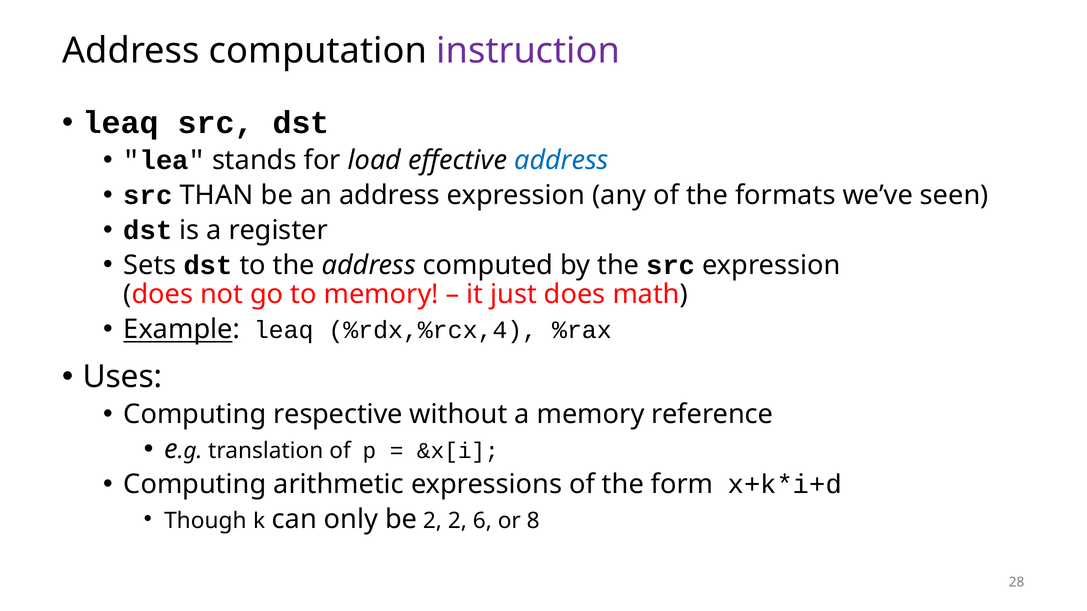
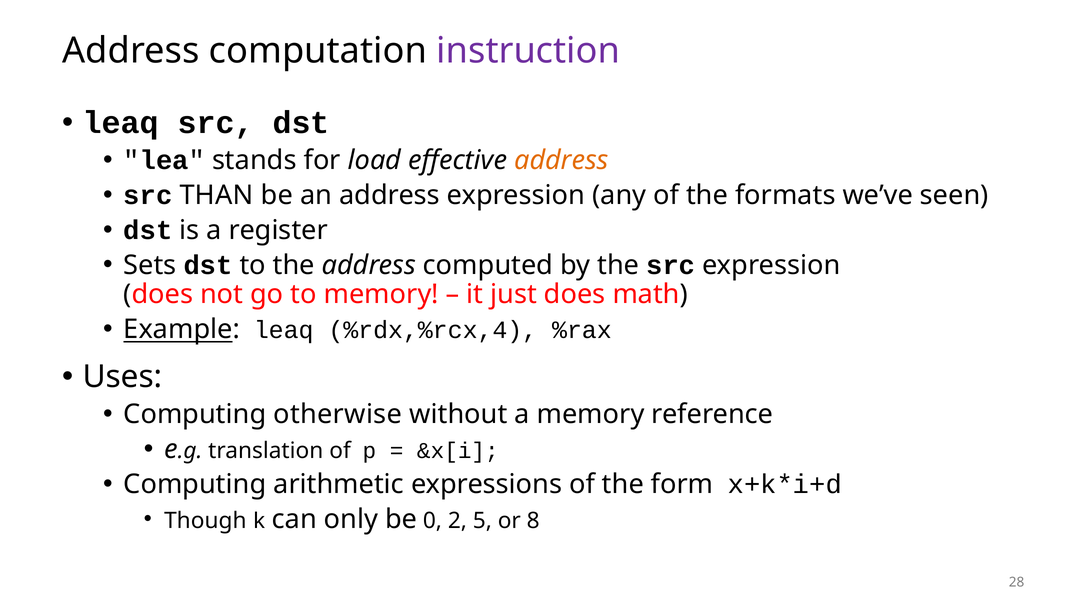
address colour: blue -> orange (561, 160)
respective: respective -> otherwise (338, 415)
be 2: 2 -> 0 (432, 521)
6: 6 -> 5 (482, 521)
